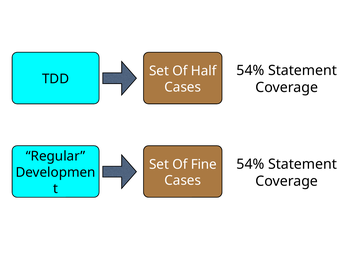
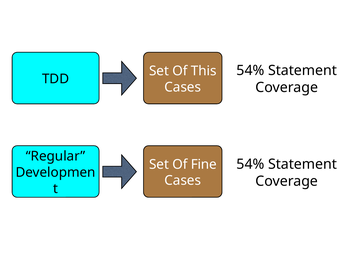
Half: Half -> This (204, 71)
